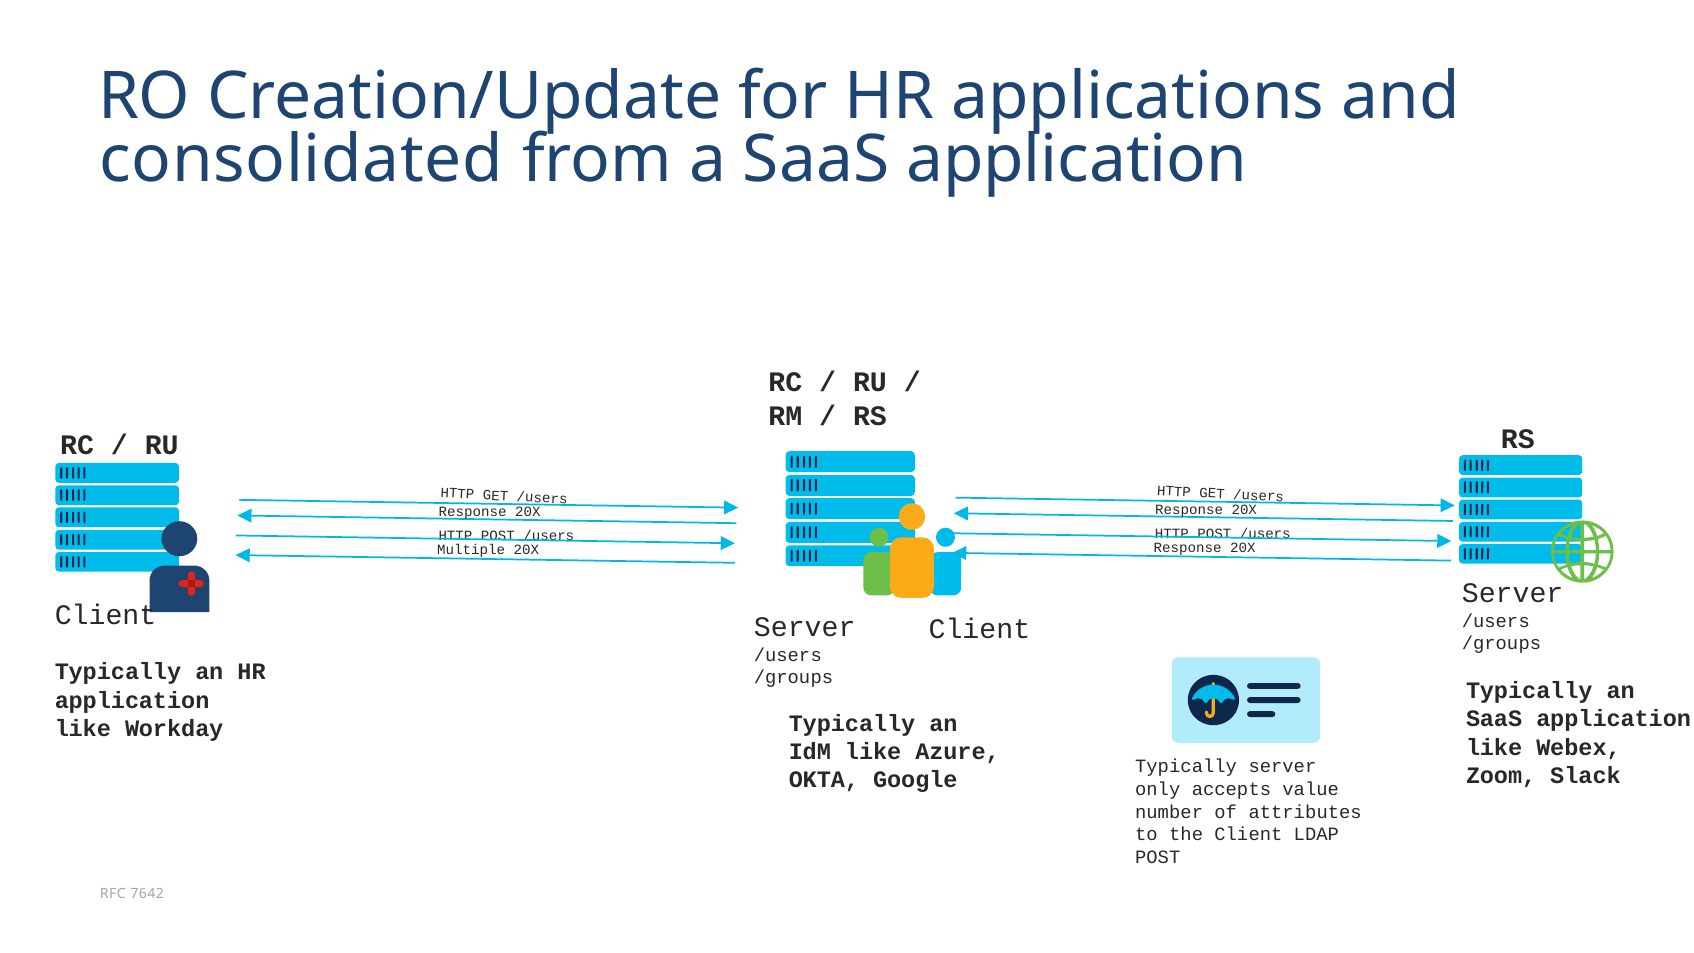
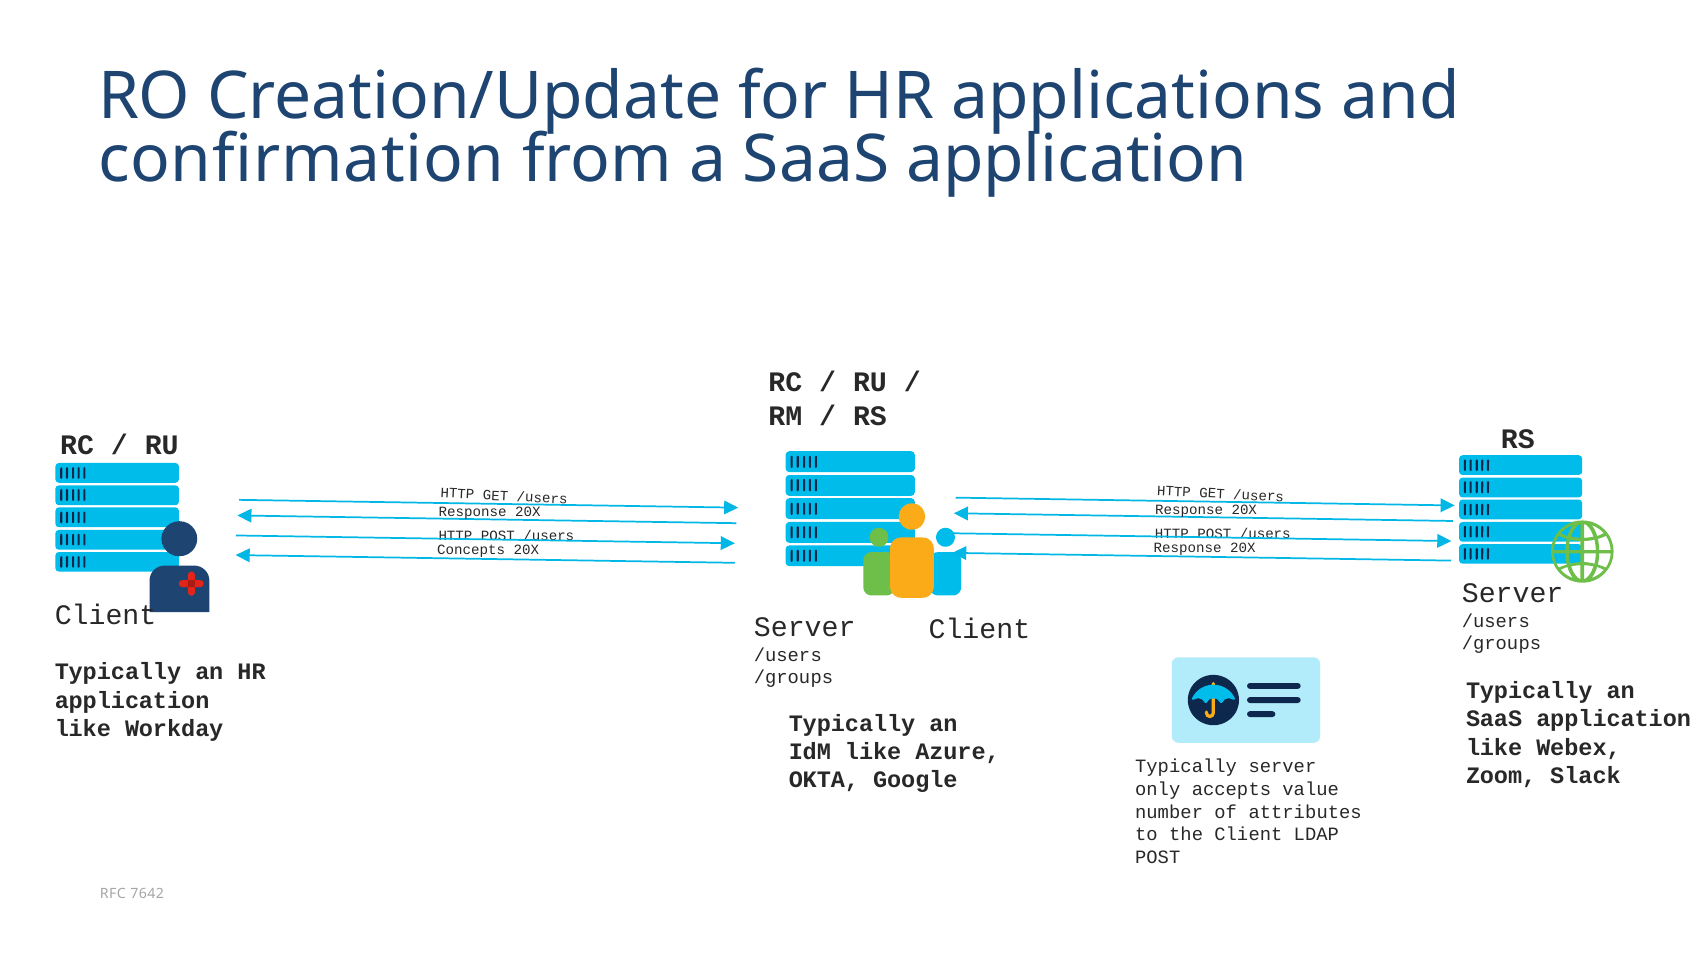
consolidated: consolidated -> confirmation (301, 160)
Multiple: Multiple -> Concepts (471, 550)
